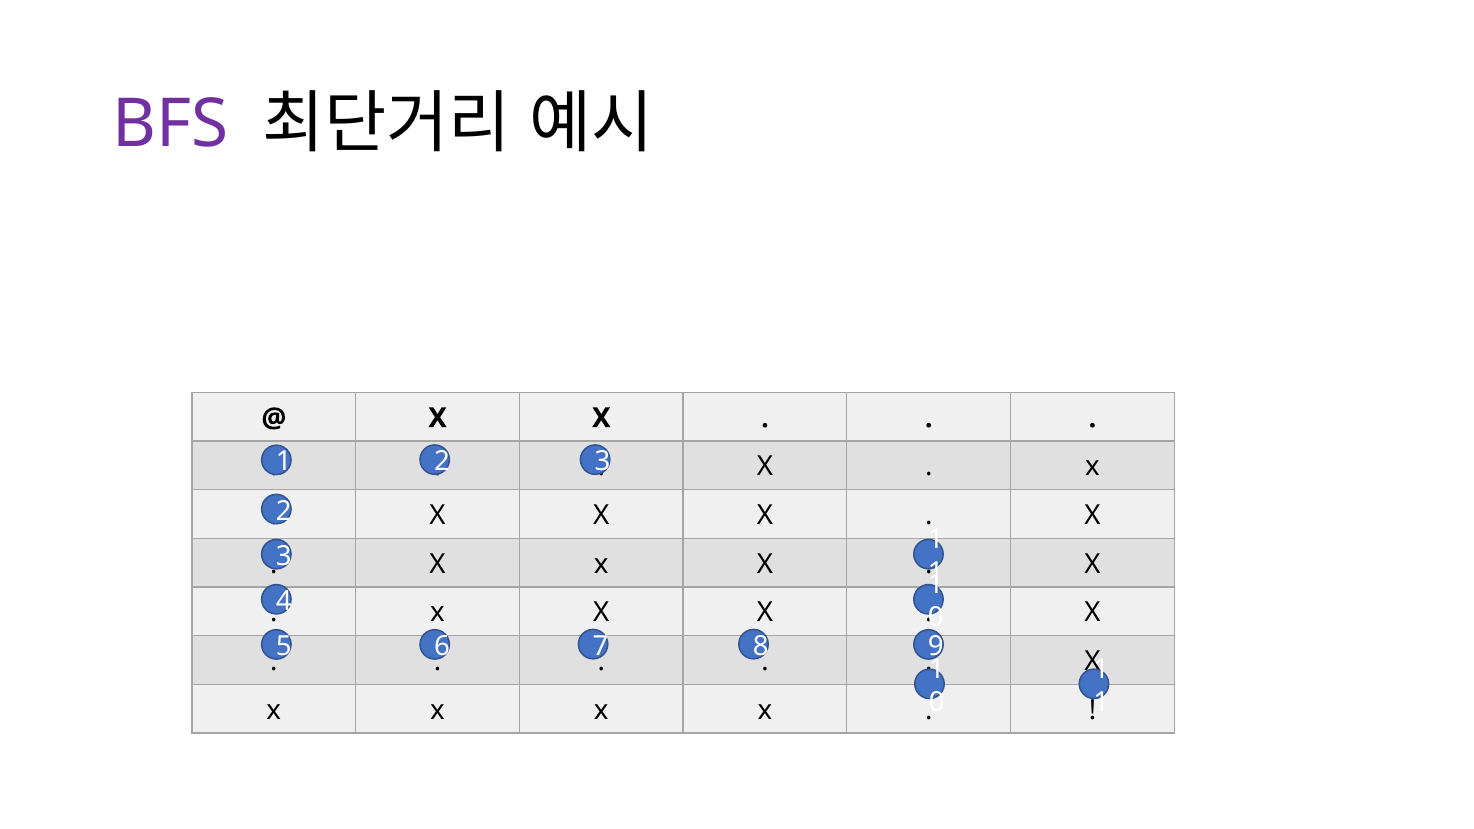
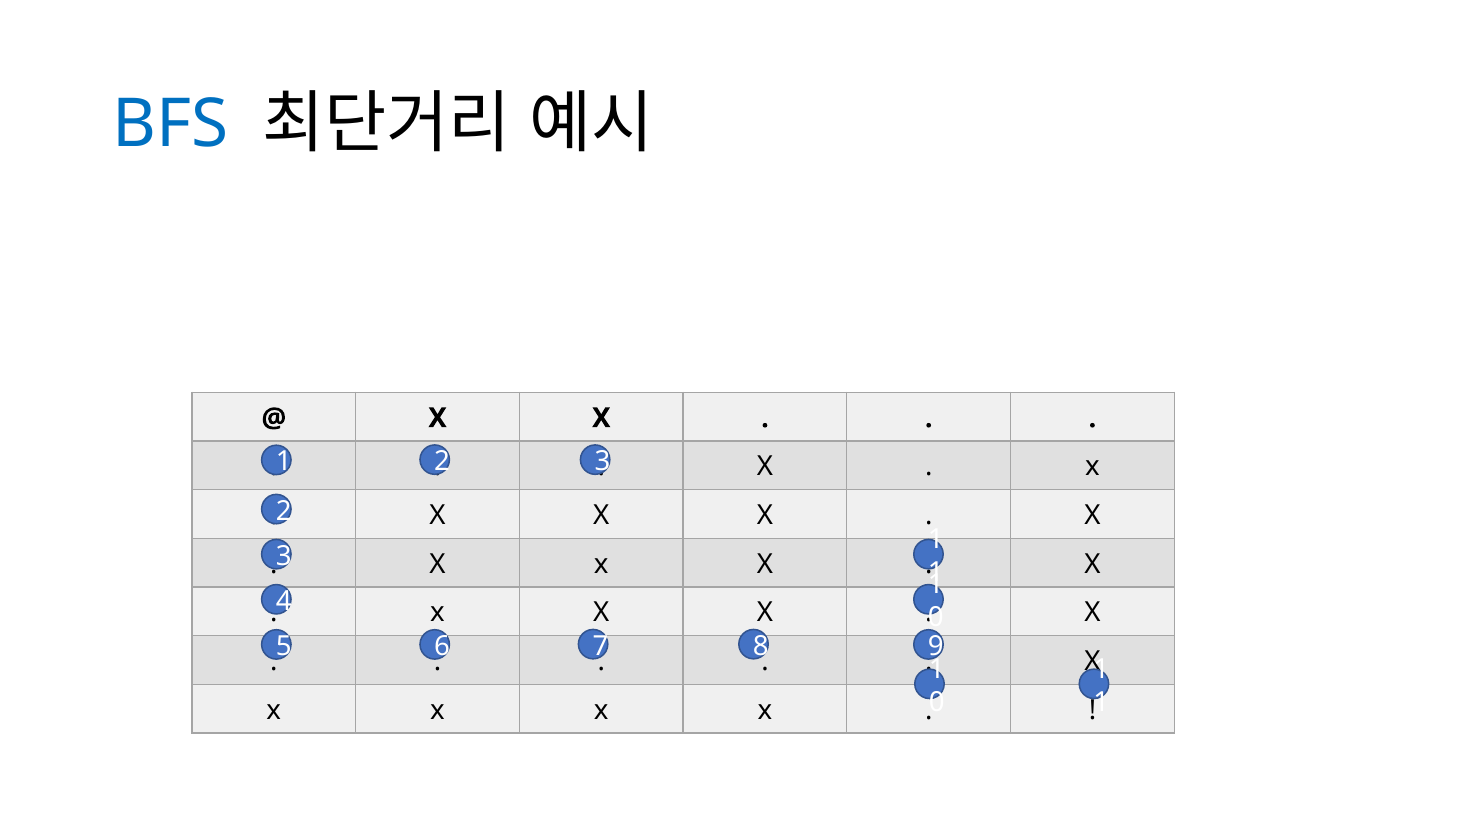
BFS colour: purple -> blue (170, 124)
